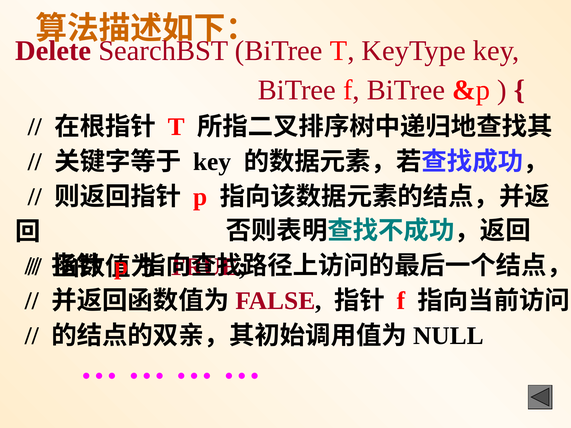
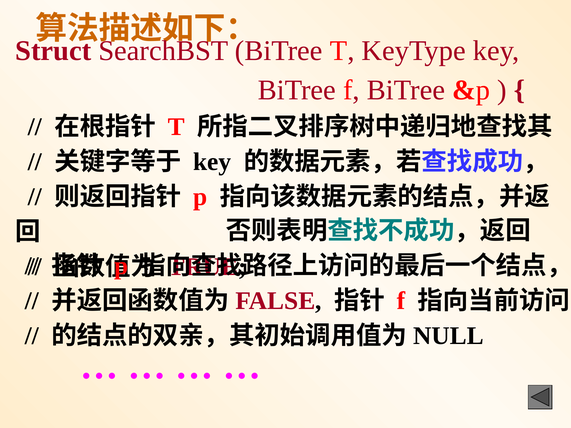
Delete: Delete -> Struct (53, 51)
